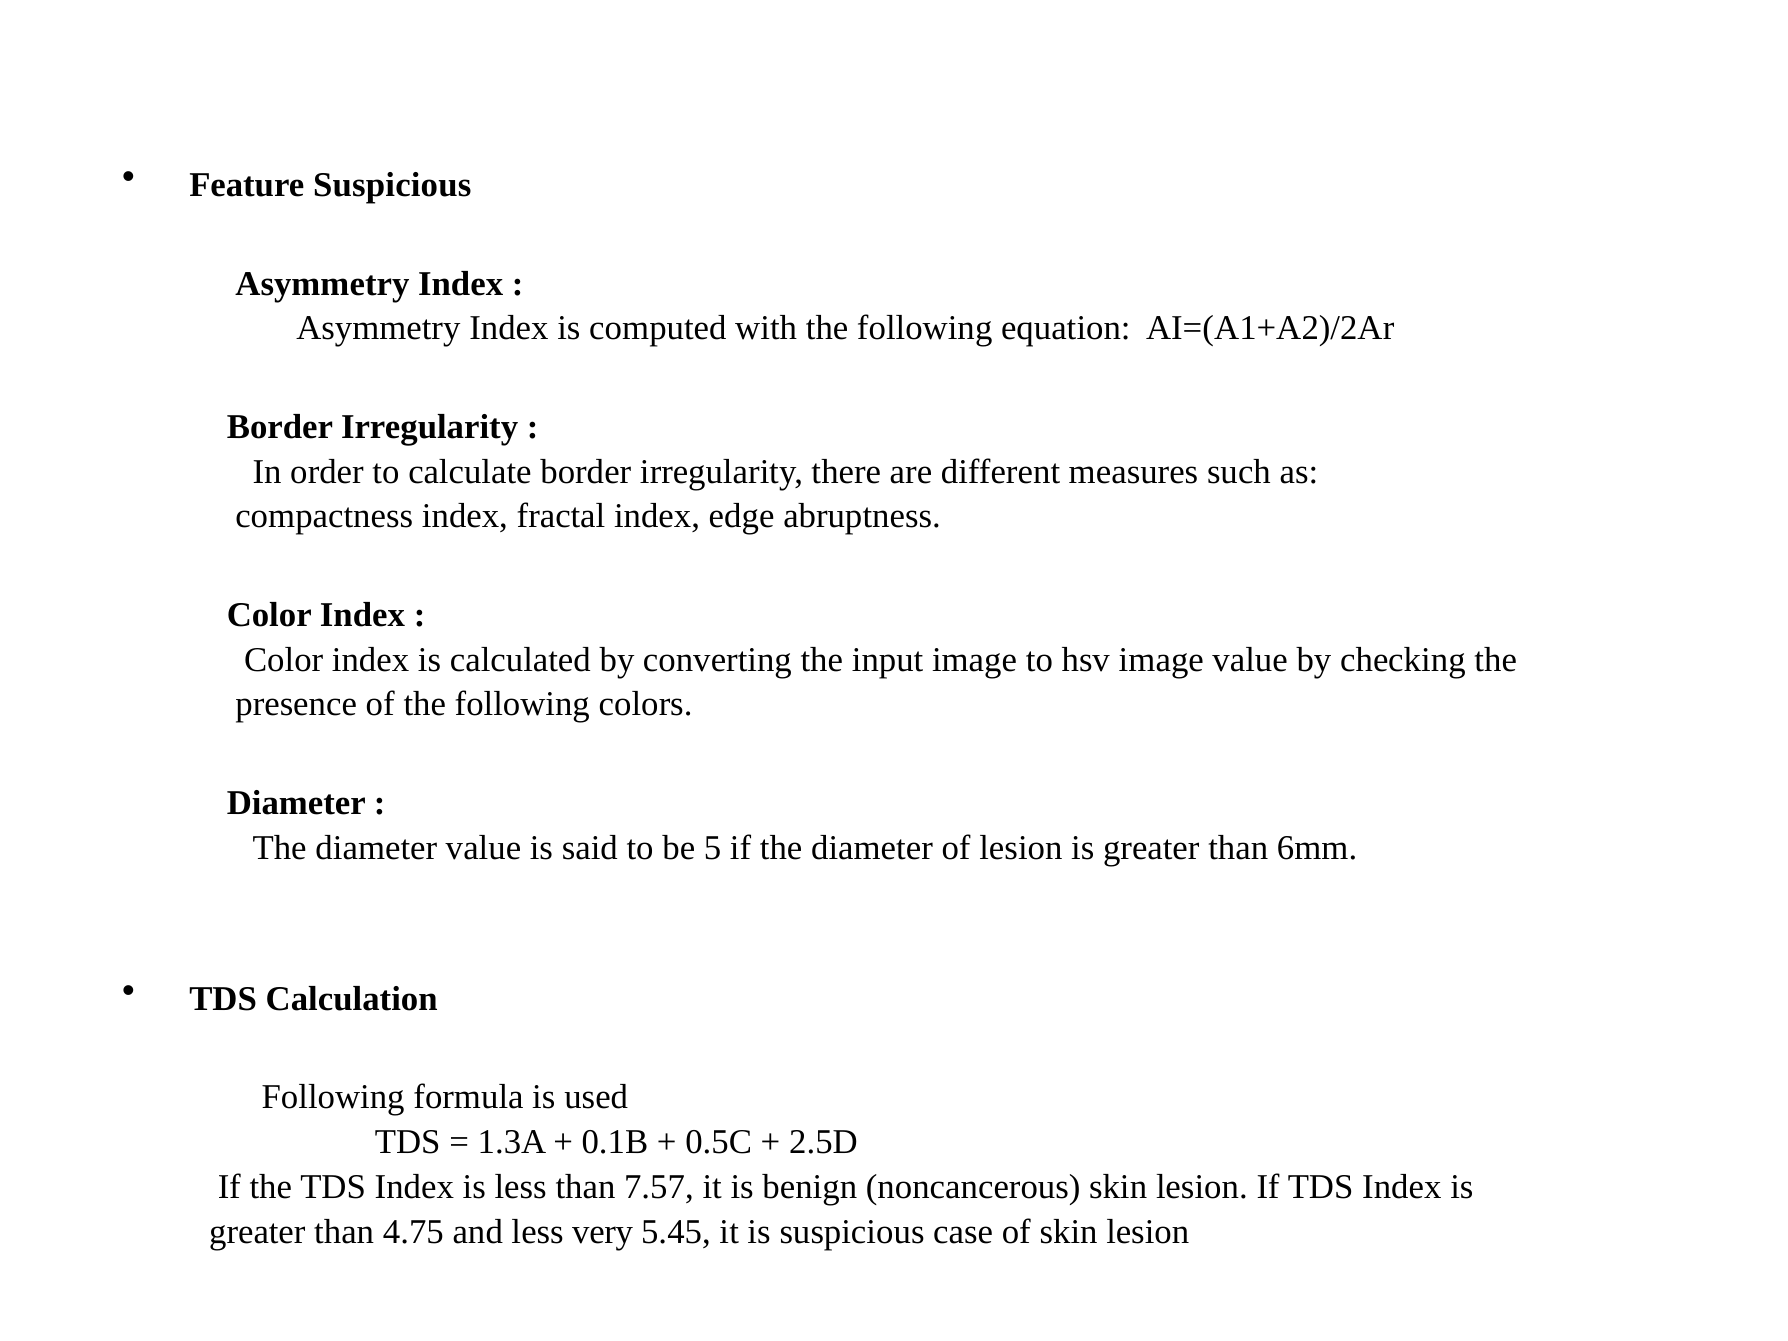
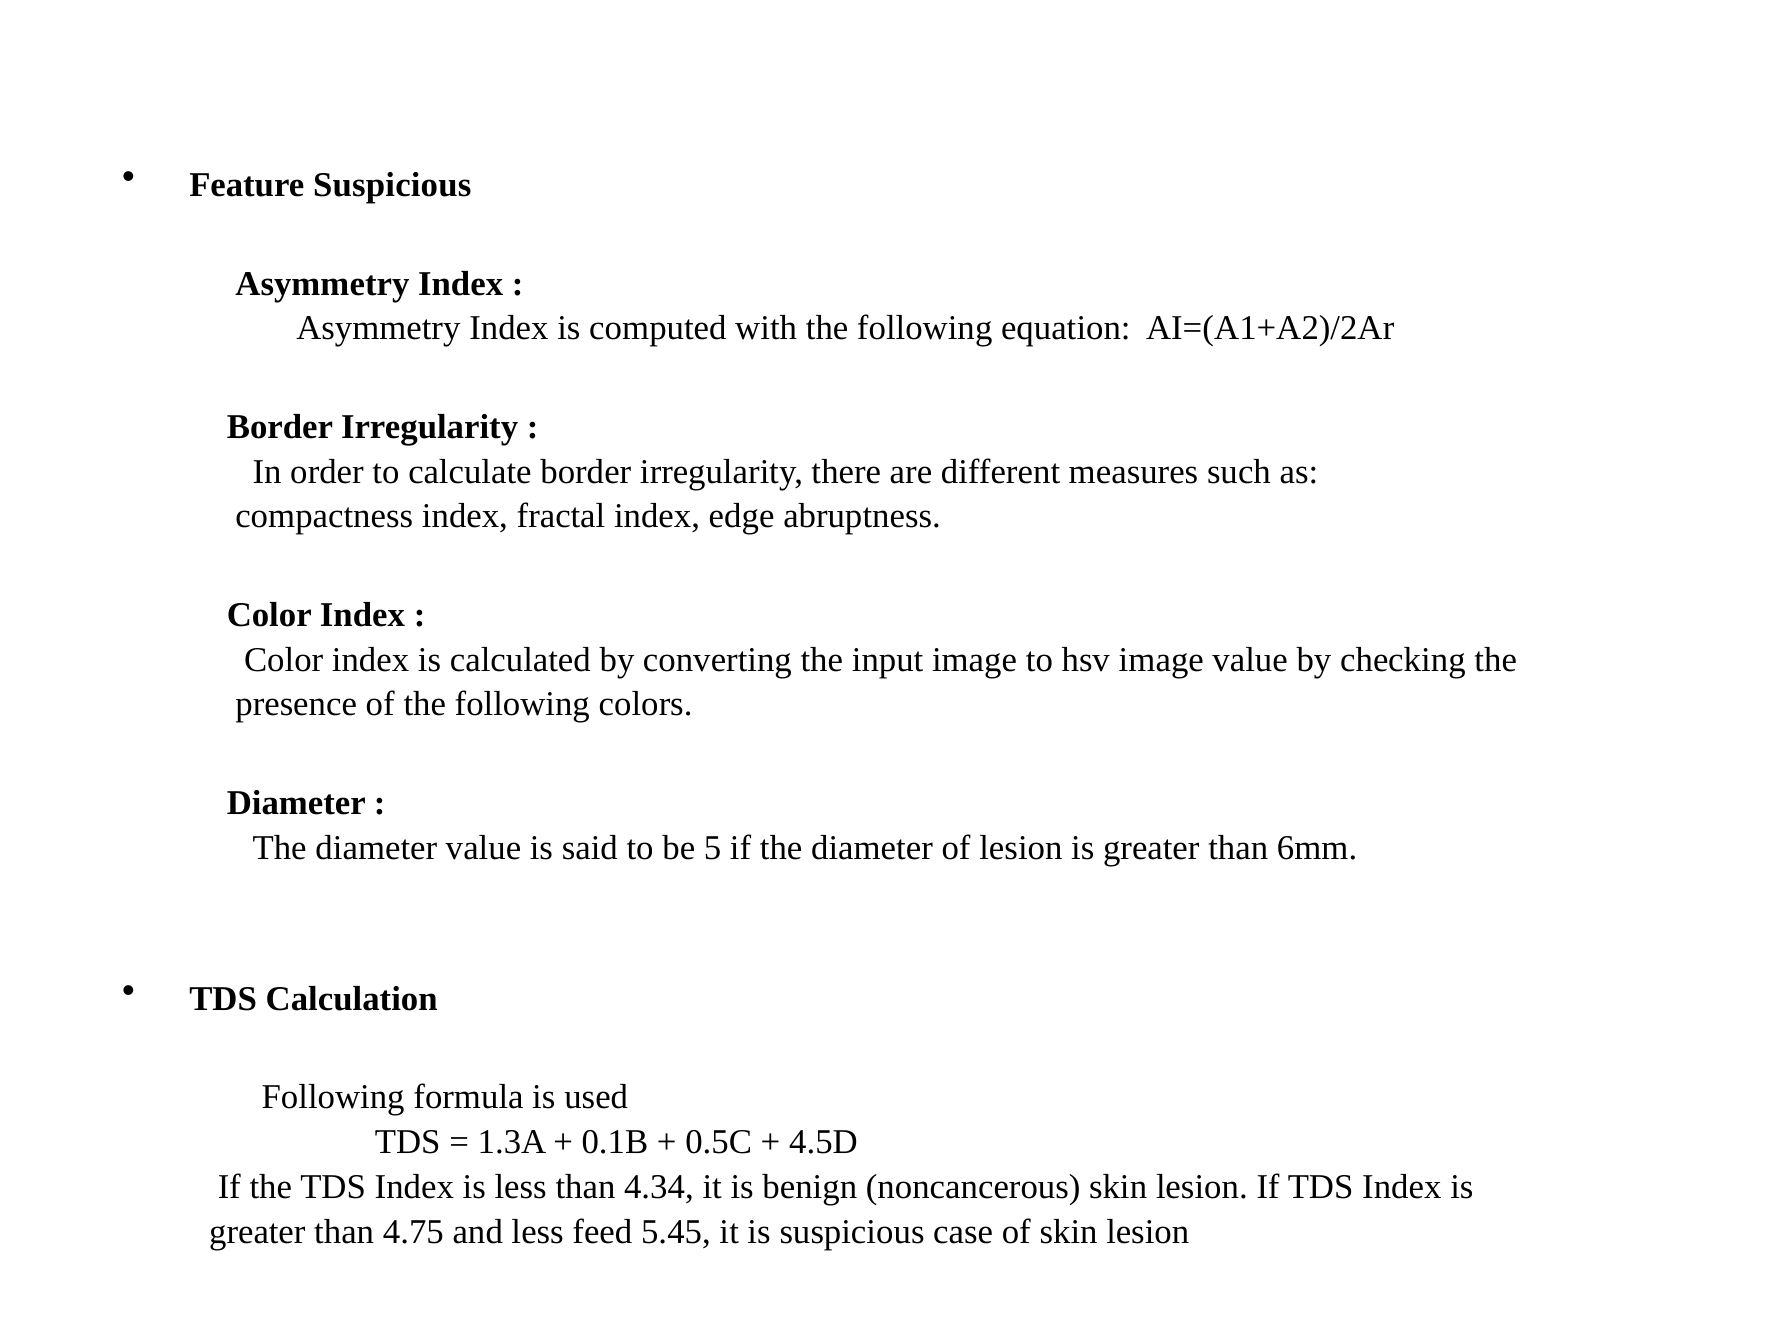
2.5D: 2.5D -> 4.5D (823, 1142)
7.57: 7.57 -> 4.34 (659, 1187)
very: very -> feed (602, 1232)
